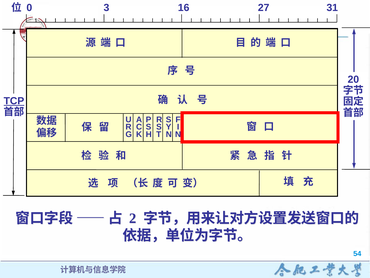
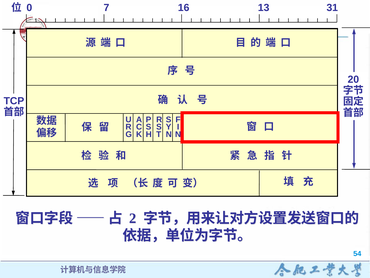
3: 3 -> 7 (106, 8)
27: 27 -> 13 (264, 8)
TCP underline: present -> none (14, 101)
